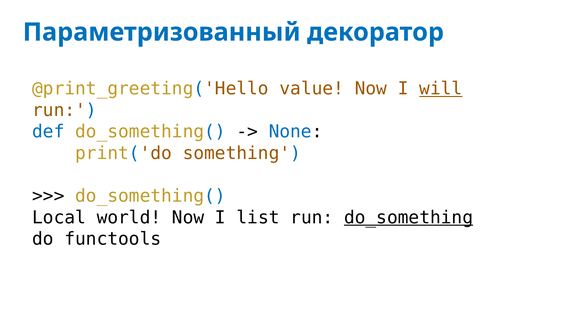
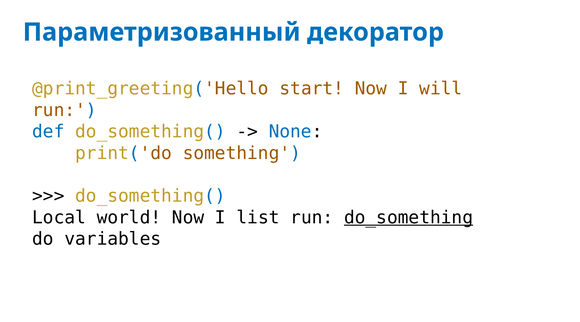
value: value -> start (312, 89)
will underline: present -> none (441, 89)
functools: functools -> variables (113, 239)
